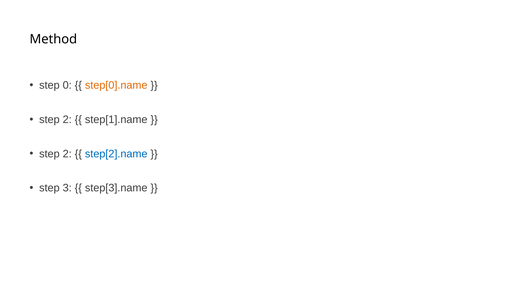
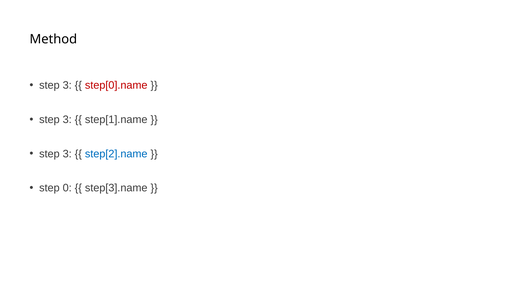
0: 0 -> 3 (67, 85)
step[0].name colour: orange -> red (116, 85)
2: 2 -> 3 (67, 120)
2: 2 -> 3 (67, 154)
3: 3 -> 0 (67, 188)
